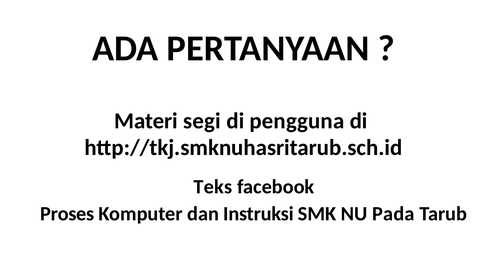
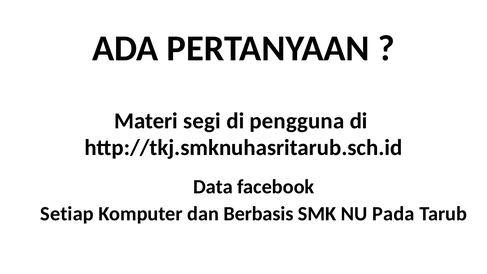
Teks: Teks -> Data (213, 187)
Proses: Proses -> Setiap (67, 214)
Instruksi: Instruksi -> Berbasis (258, 214)
